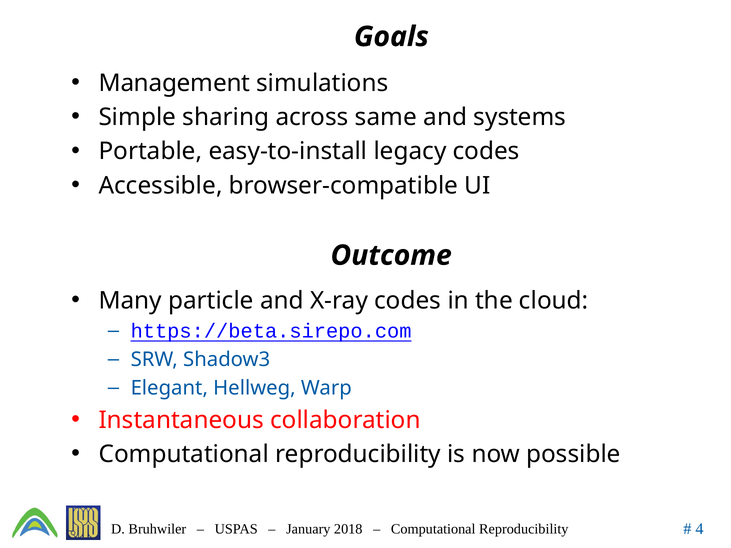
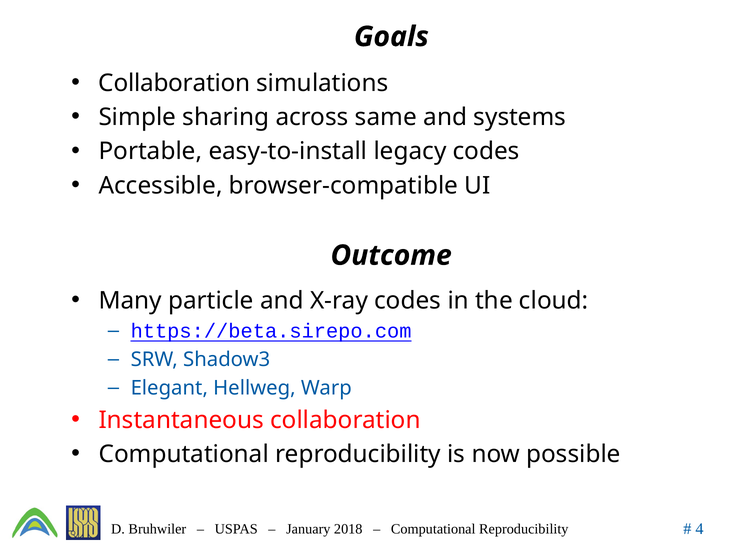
Management: Management -> Collaboration (174, 83)
